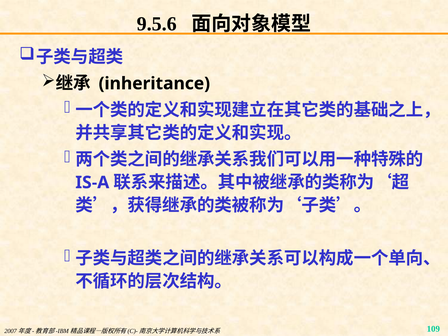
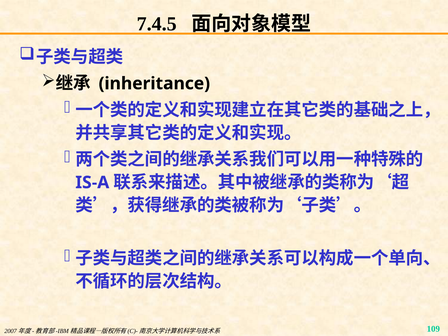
9.5.6: 9.5.6 -> 7.4.5 (157, 24)
